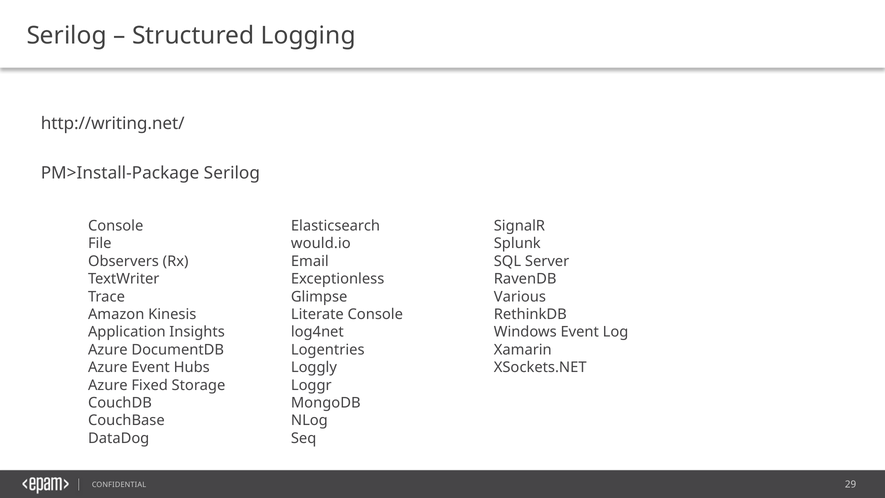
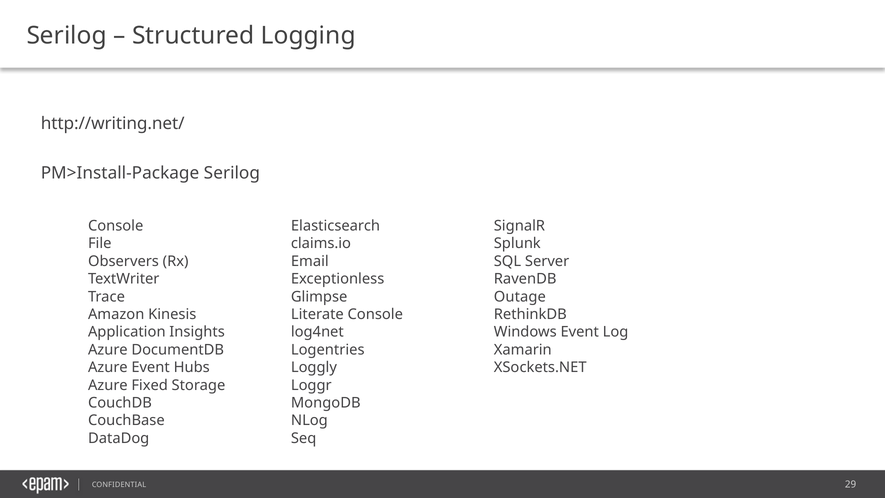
would.io: would.io -> claims.io (321, 243)
Various: Various -> Outage (520, 297)
